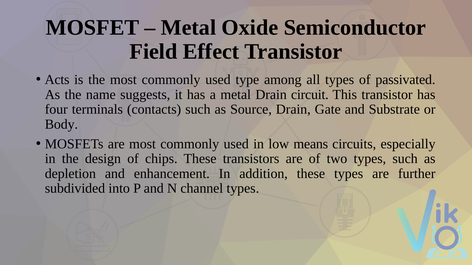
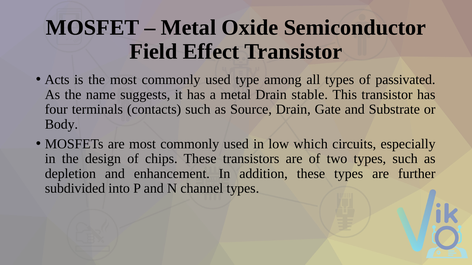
circuit: circuit -> stable (310, 95)
means: means -> which (311, 144)
